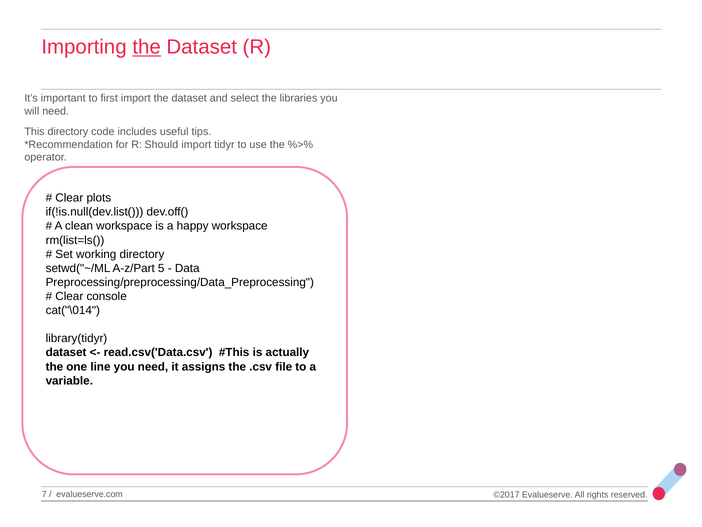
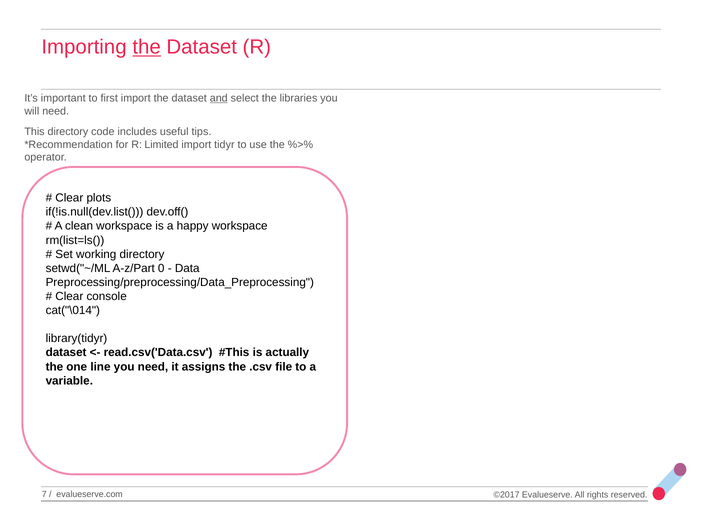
and underline: none -> present (219, 98)
Should: Should -> Limited (161, 144)
5: 5 -> 0 (161, 268)
